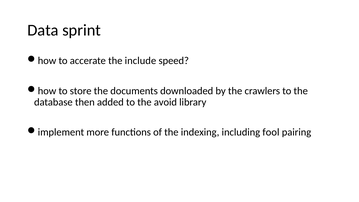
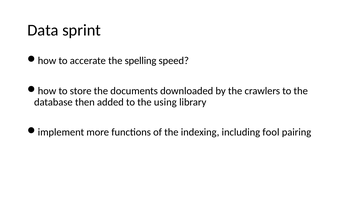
include: include -> spelling (141, 61)
avoid: avoid -> using (165, 102)
